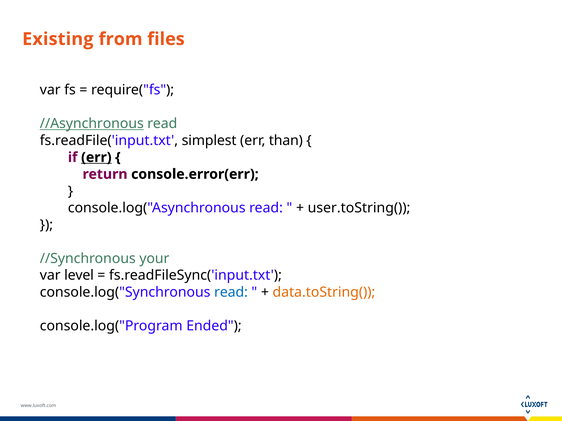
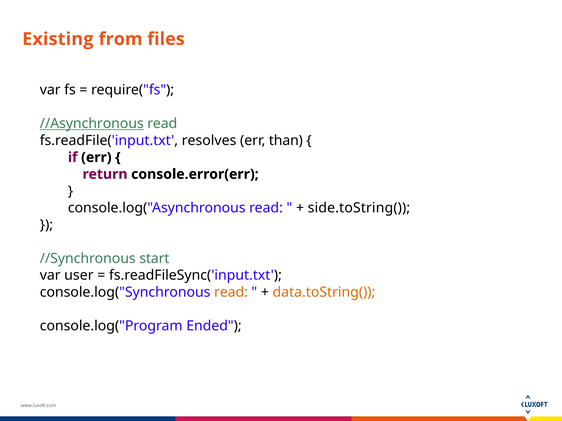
simplest: simplest -> resolves (209, 141)
err underline: present -> none (96, 158)
user.toString(: user.toString( -> side.toString( (359, 208)
your: your -> start (154, 259)
level: level -> user (79, 276)
read colour: blue -> orange (231, 292)
